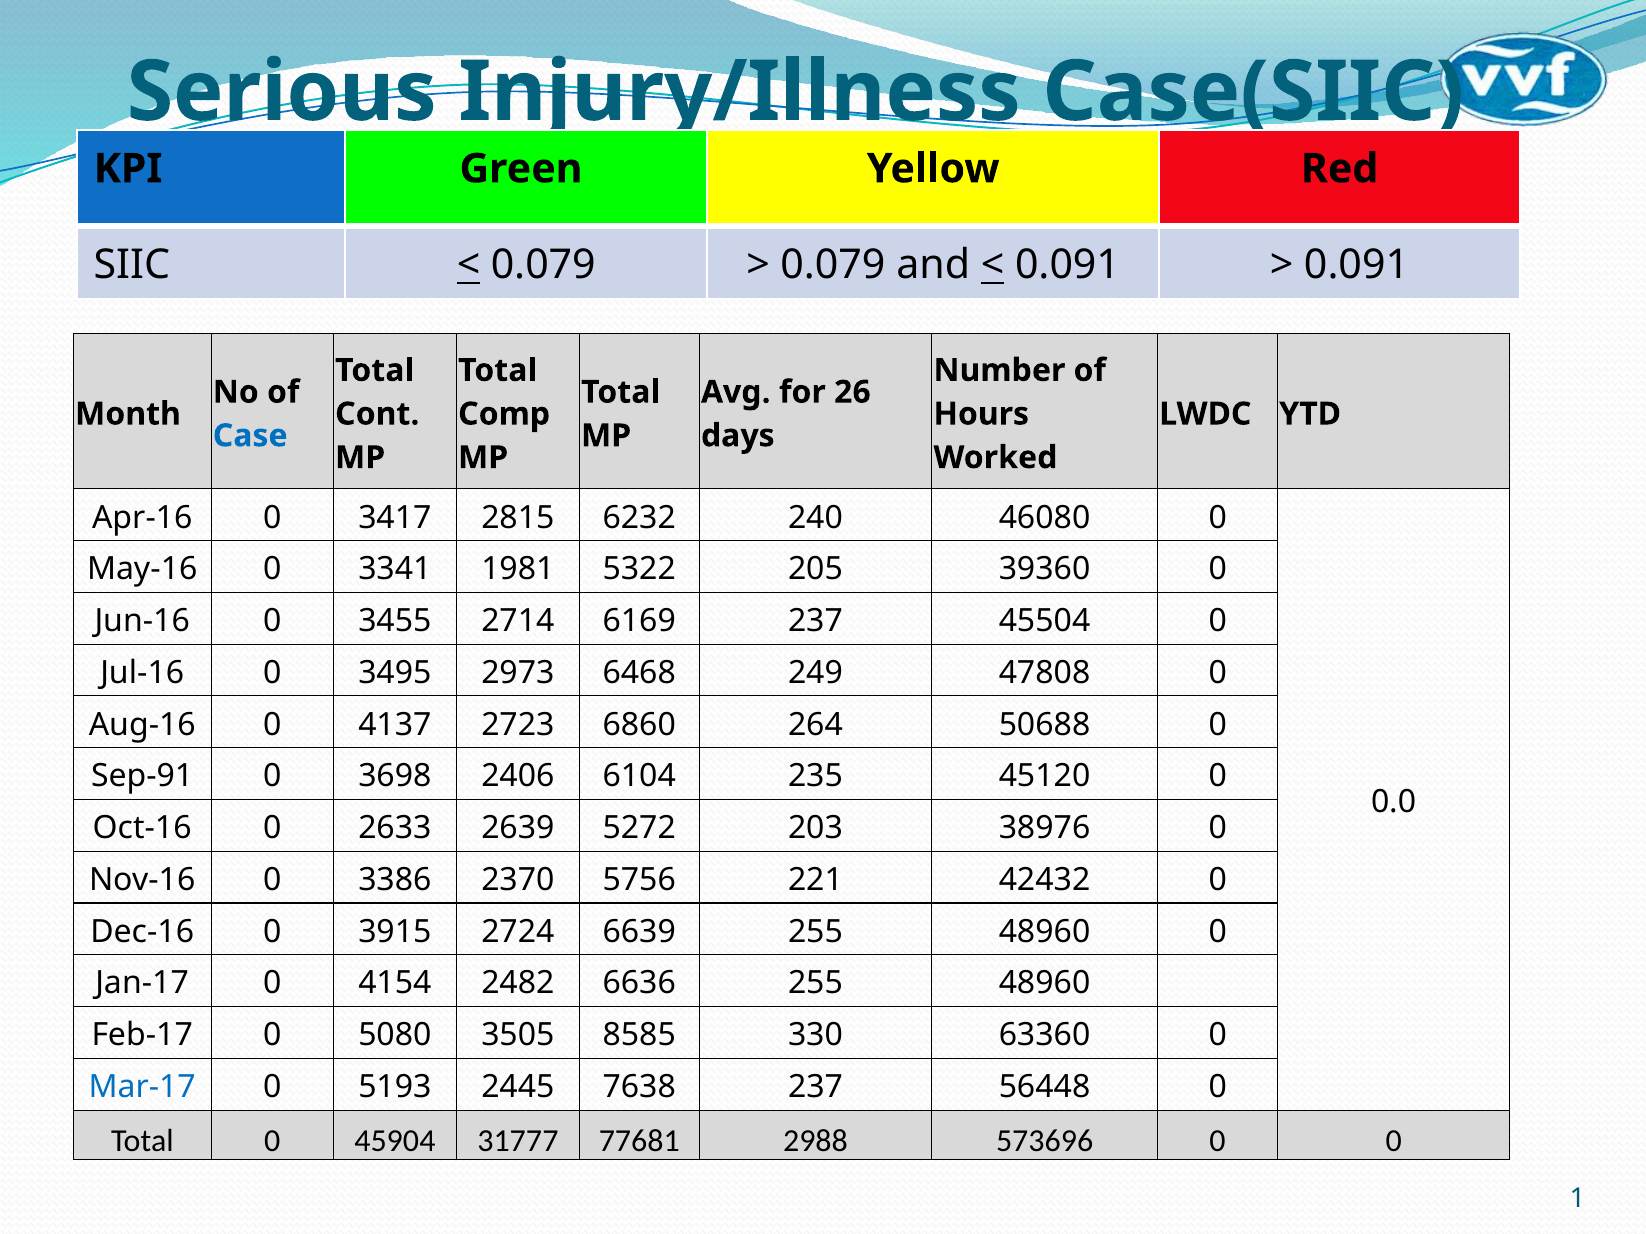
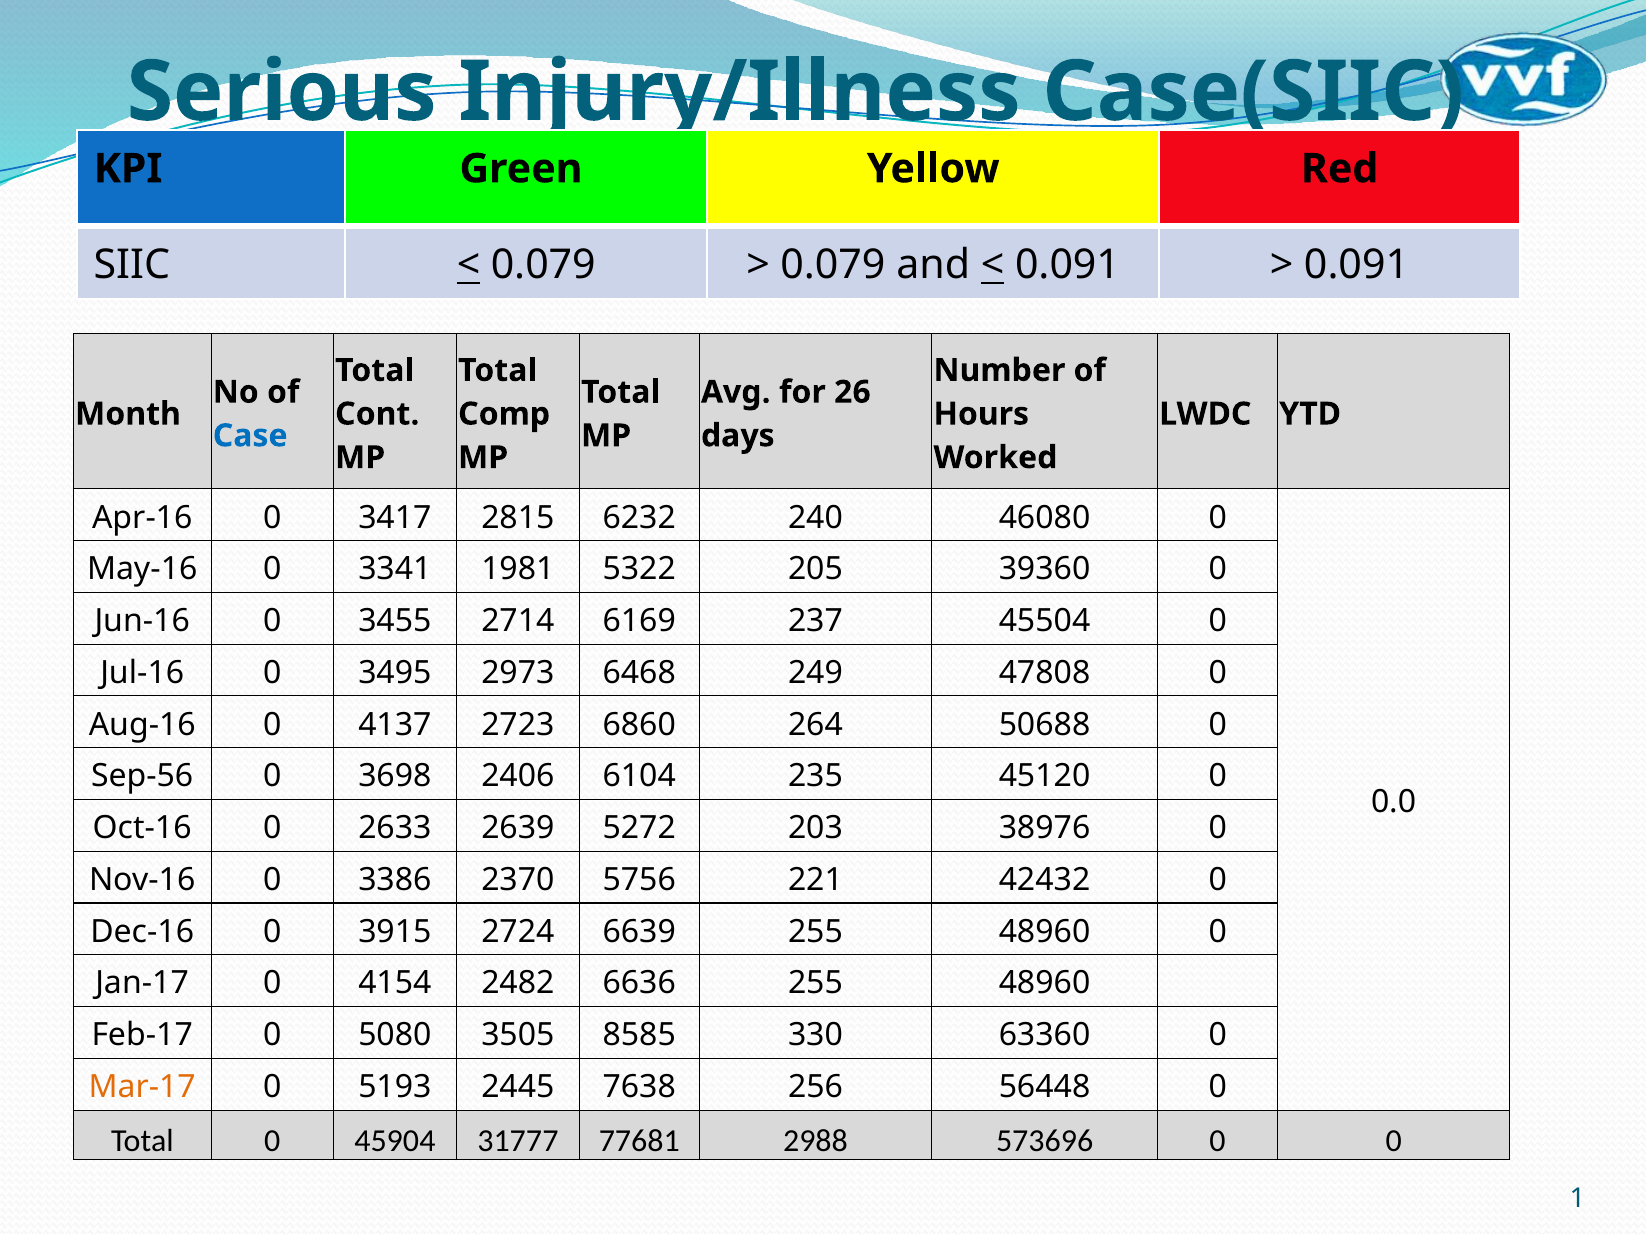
Sep-91: Sep-91 -> Sep-56 (142, 777)
Mar-17 colour: blue -> orange (142, 1087)
7638 237: 237 -> 256 (816, 1087)
